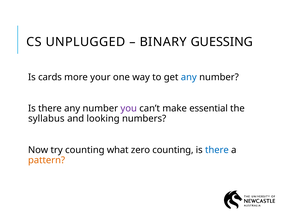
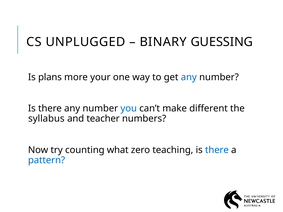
cards: cards -> plans (50, 77)
you colour: purple -> blue (129, 109)
essential: essential -> different (209, 109)
looking: looking -> teacher (103, 119)
zero counting: counting -> teaching (173, 150)
pattern colour: orange -> blue (47, 160)
